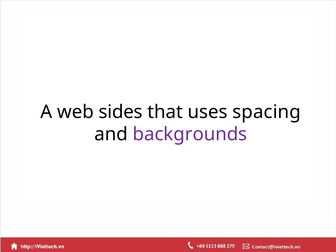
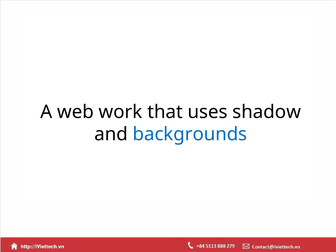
sides: sides -> work (121, 112)
spacing: spacing -> shadow (267, 112)
backgrounds colour: purple -> blue (190, 134)
